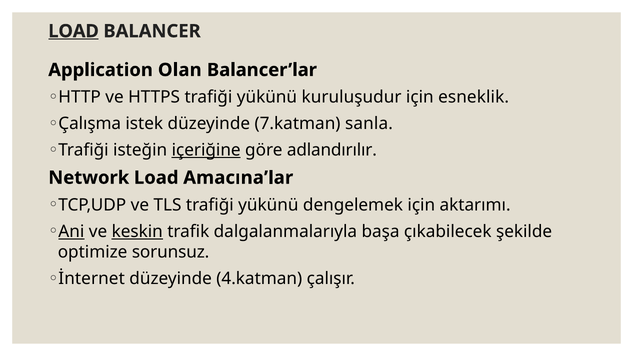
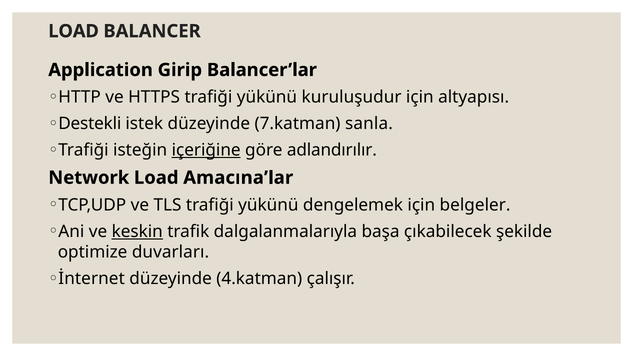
LOAD underline: present -> none (74, 31)
Olan: Olan -> Girip (180, 70)
esneklik: esneklik -> altyapısı (474, 97)
Çalışma: Çalışma -> Destekli (90, 124)
aktarımı: aktarımı -> belgeler (475, 205)
Ani underline: present -> none (71, 232)
sorunsuz: sorunsuz -> duvarları (171, 252)
